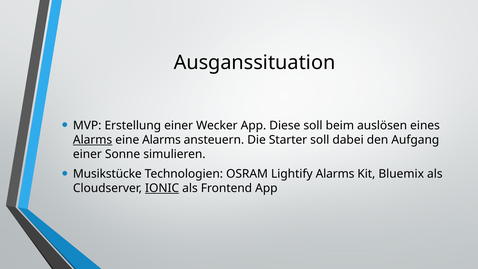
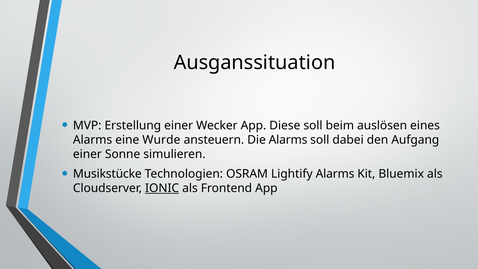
Alarms underline: present -> none (93, 140)
eine Alarms: Alarms -> Wurde (161, 140)
Die Starter: Starter -> Alarms (288, 140)
